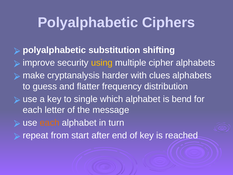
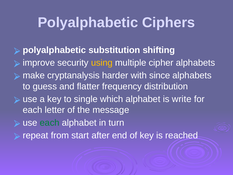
clues: clues -> since (160, 75)
bend: bend -> write (182, 99)
each colour: orange -> green (50, 122)
